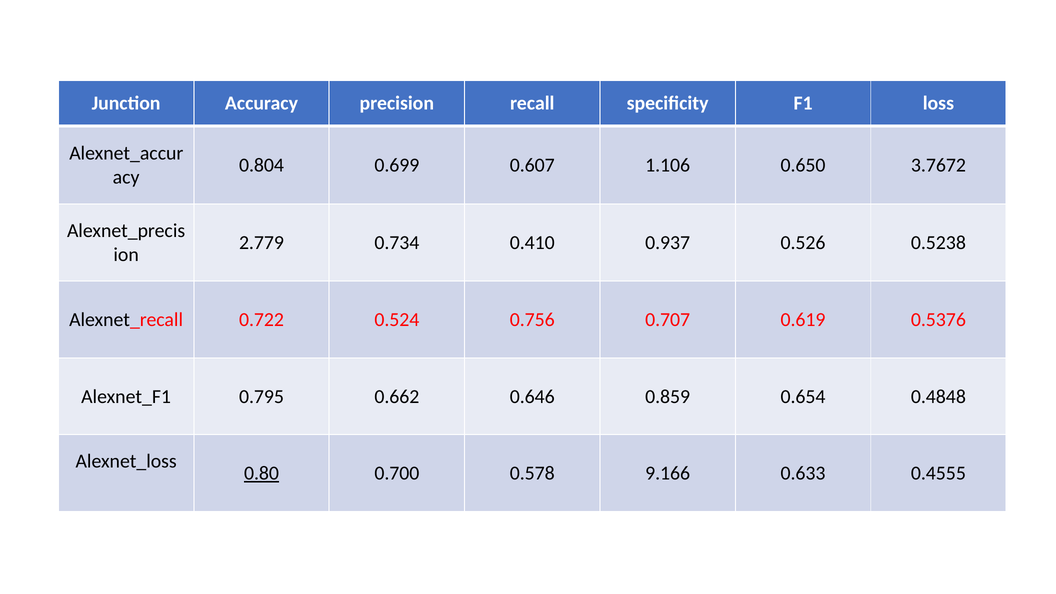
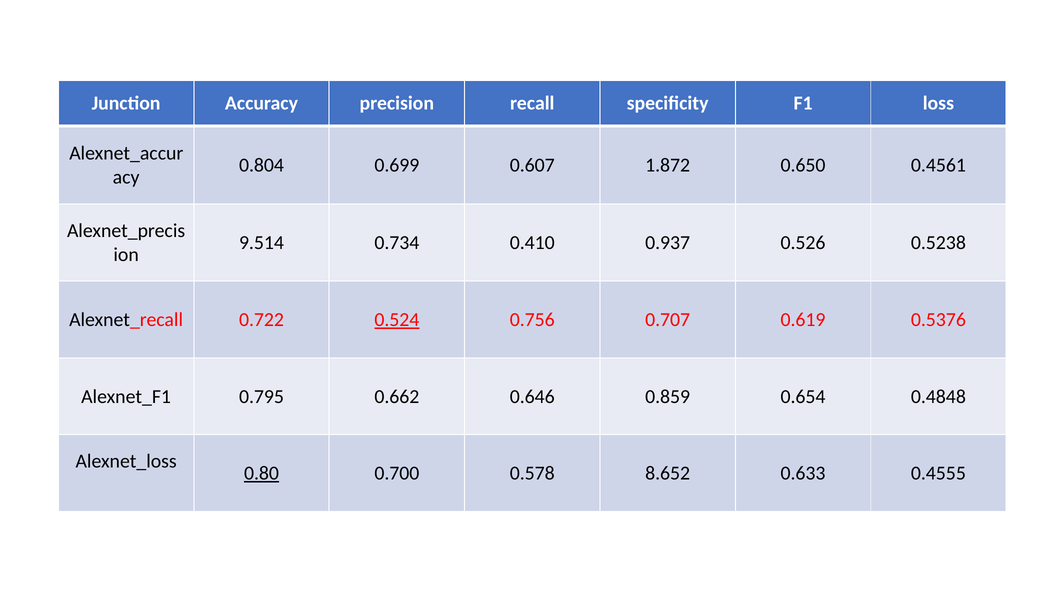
1.106: 1.106 -> 1.872 (668, 165)
3.7672: 3.7672 -> 0.4561 (938, 165)
2.779: 2.779 -> 9.514 (261, 243)
0.524 underline: none -> present (397, 320)
9.166: 9.166 -> 8.652 (668, 473)
